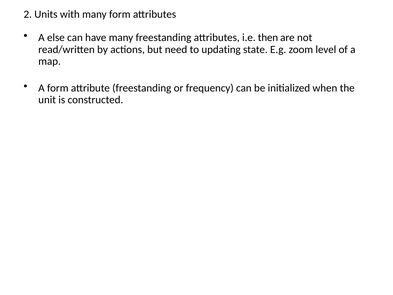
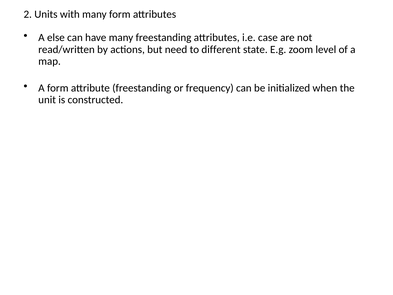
then: then -> case (268, 38)
updating: updating -> different (221, 49)
